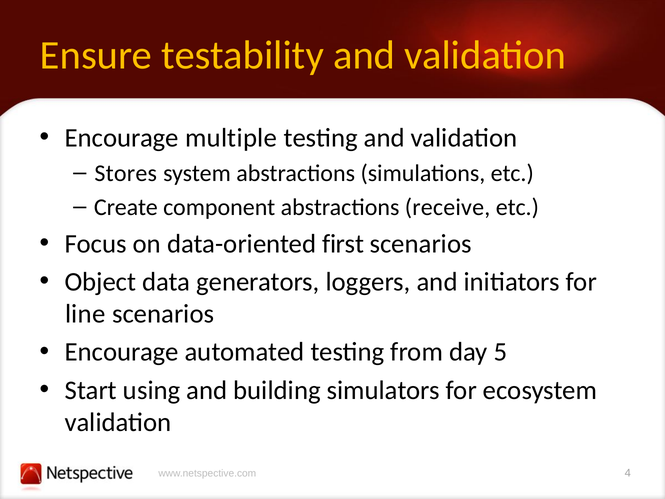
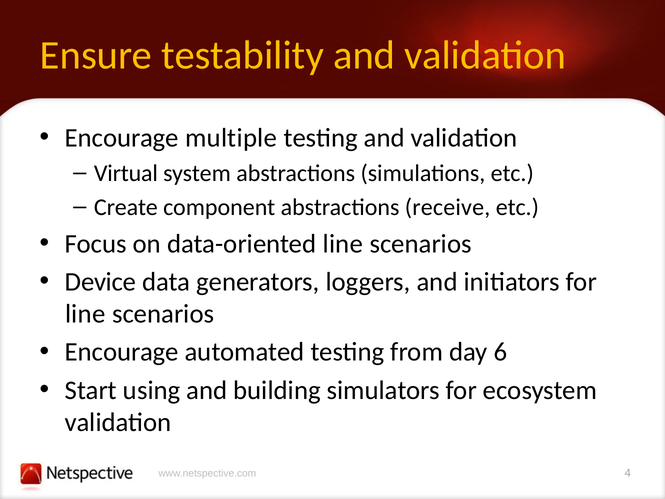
Stores: Stores -> Virtual (126, 173)
data-oriented first: first -> line (343, 244)
Object: Object -> Device (101, 282)
5: 5 -> 6 (500, 352)
